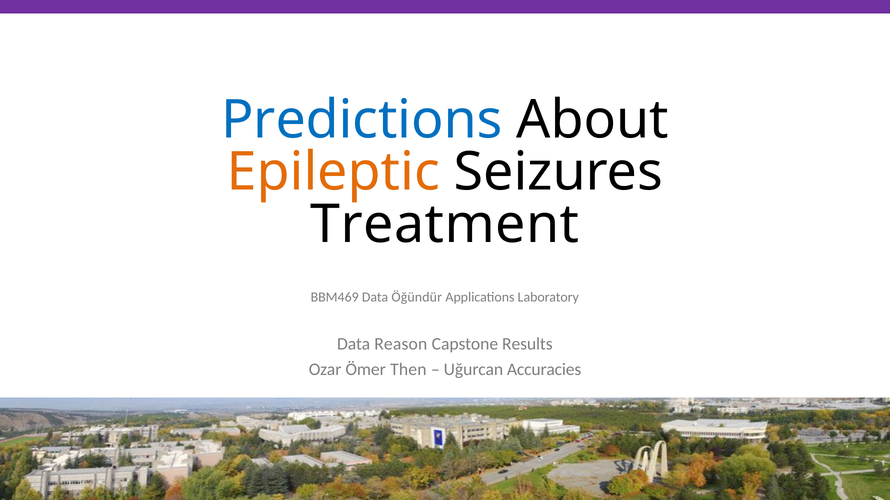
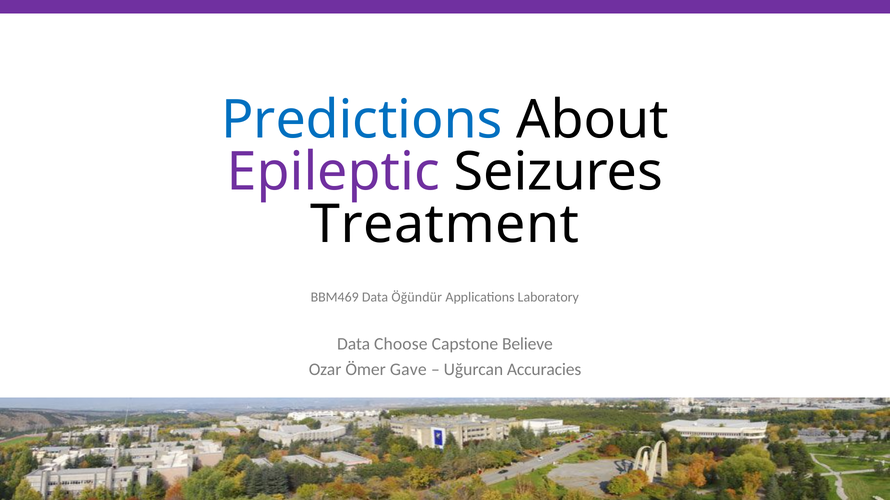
Epileptic colour: orange -> purple (333, 172)
Reason: Reason -> Choose (401, 344)
Results: Results -> Believe (527, 344)
Then: Then -> Gave (408, 370)
